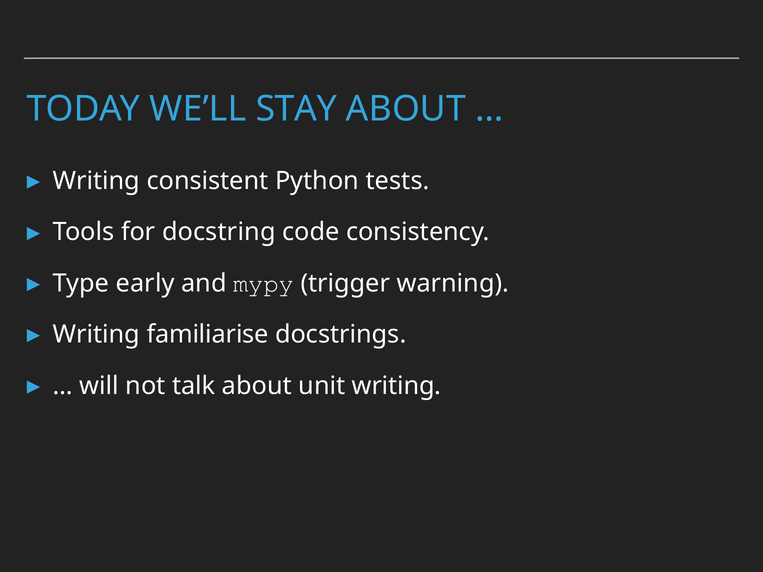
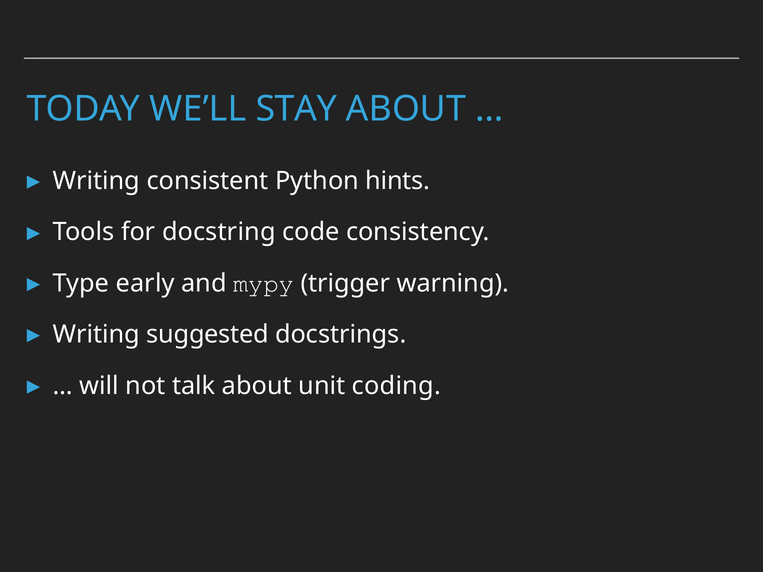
tests: tests -> hints (398, 181)
familiarise: familiarise -> suggested (208, 335)
unit writing: writing -> coding (396, 386)
